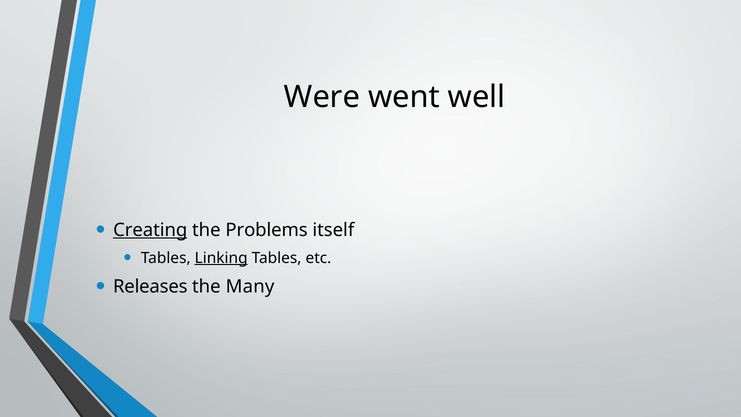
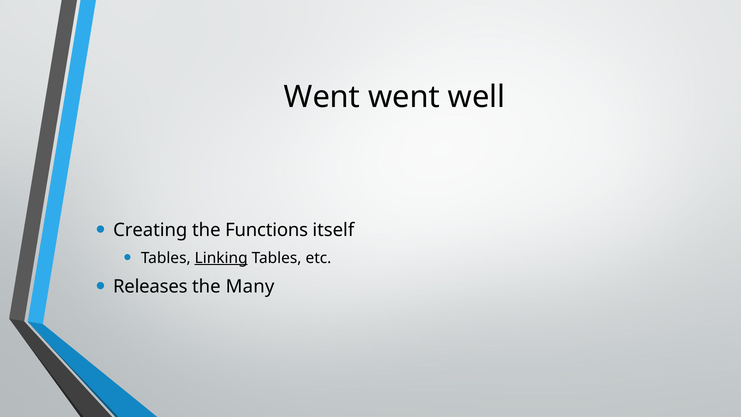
Were: Were -> Went (322, 97)
Creating underline: present -> none (150, 230)
Problems: Problems -> Functions (267, 230)
